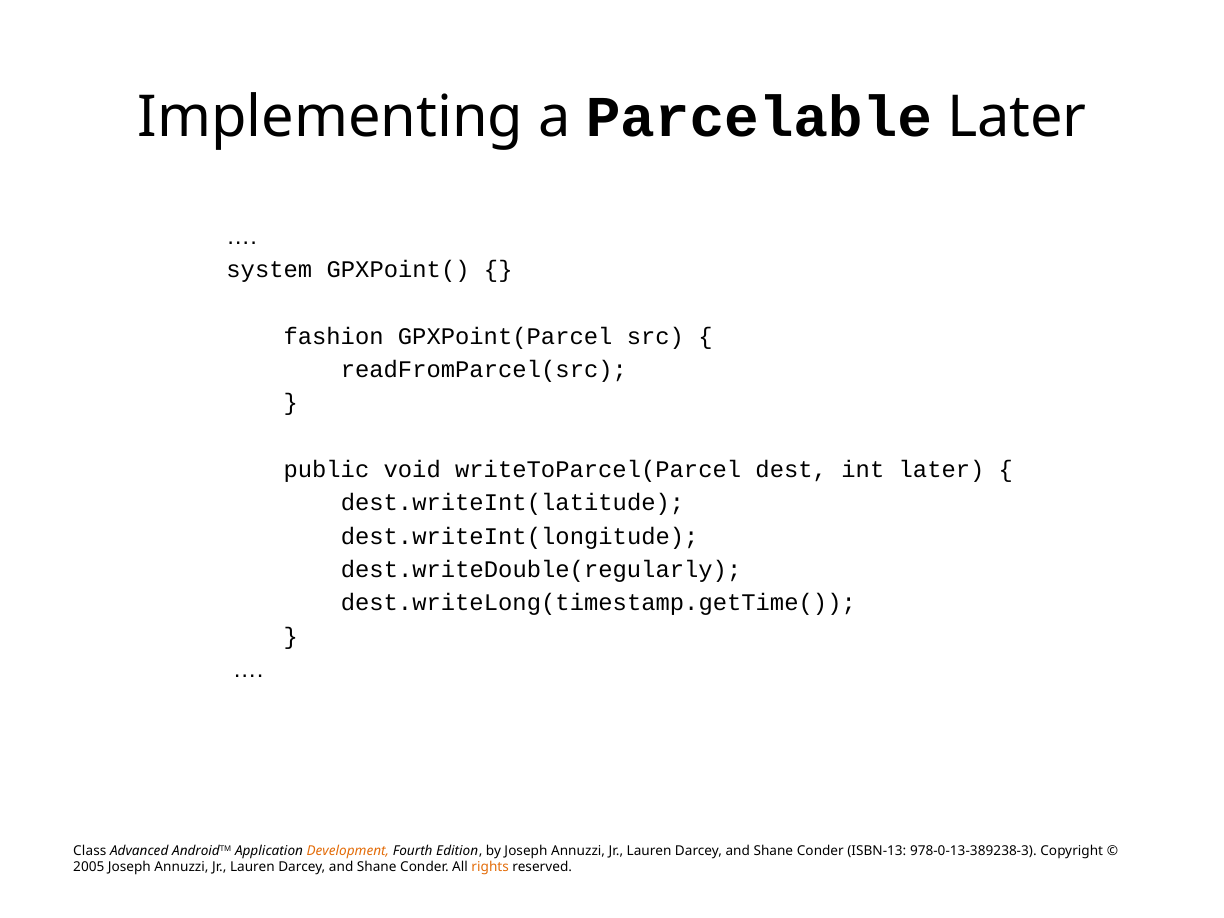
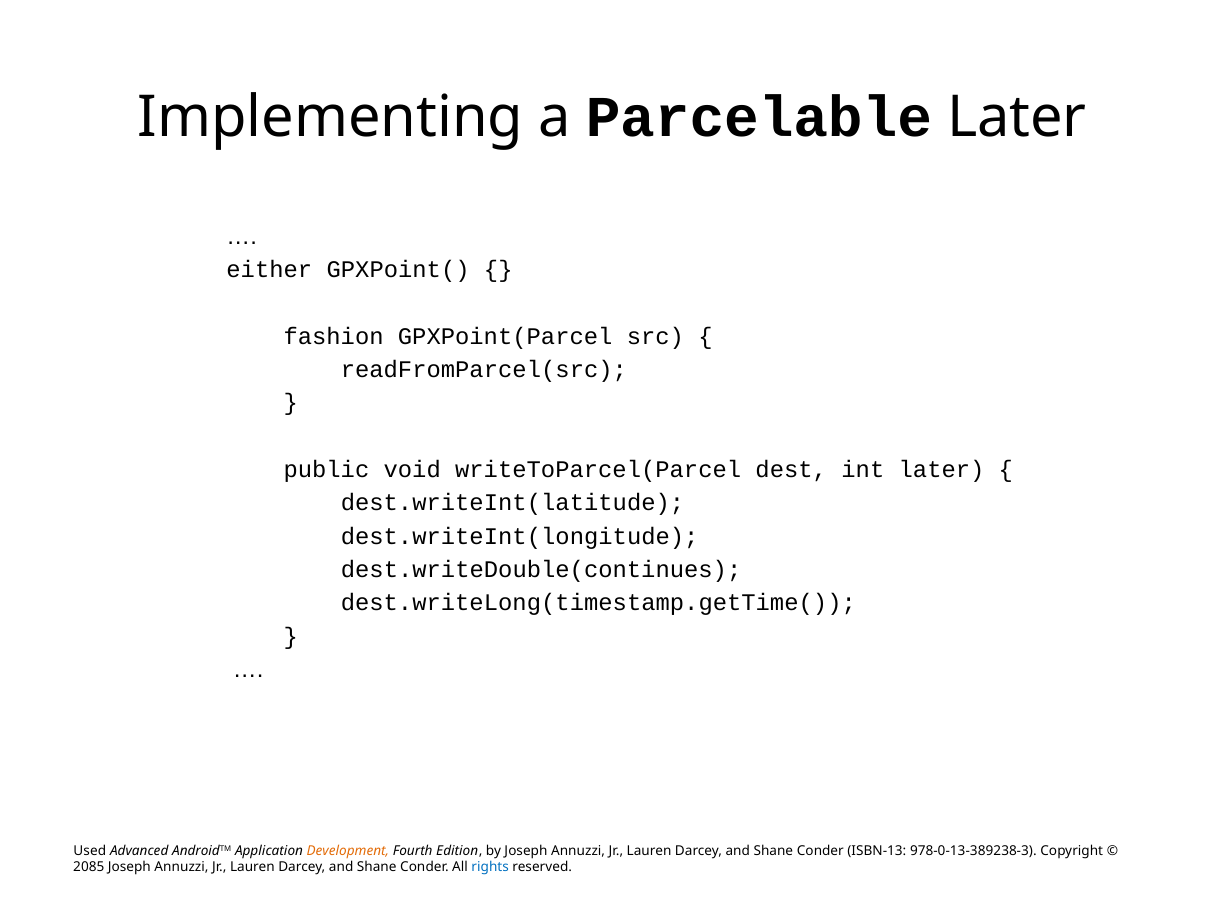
system: system -> either (269, 270)
dest.writeDouble(regularly: dest.writeDouble(regularly -> dest.writeDouble(continues (541, 570)
Class: Class -> Used (90, 851)
2005: 2005 -> 2085 (89, 867)
rights colour: orange -> blue (490, 867)
